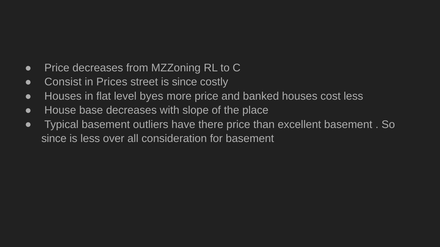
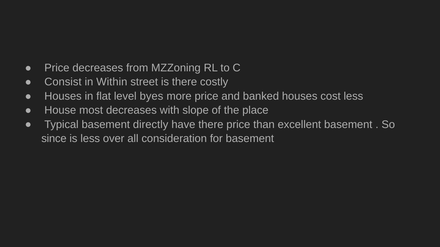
Prices: Prices -> Within (112, 82)
is since: since -> there (185, 82)
base: base -> most (91, 110)
outliers: outliers -> directly (151, 125)
